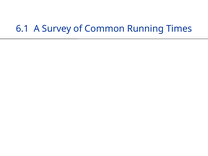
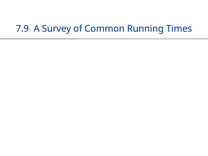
6.1: 6.1 -> 7.9 (22, 29)
